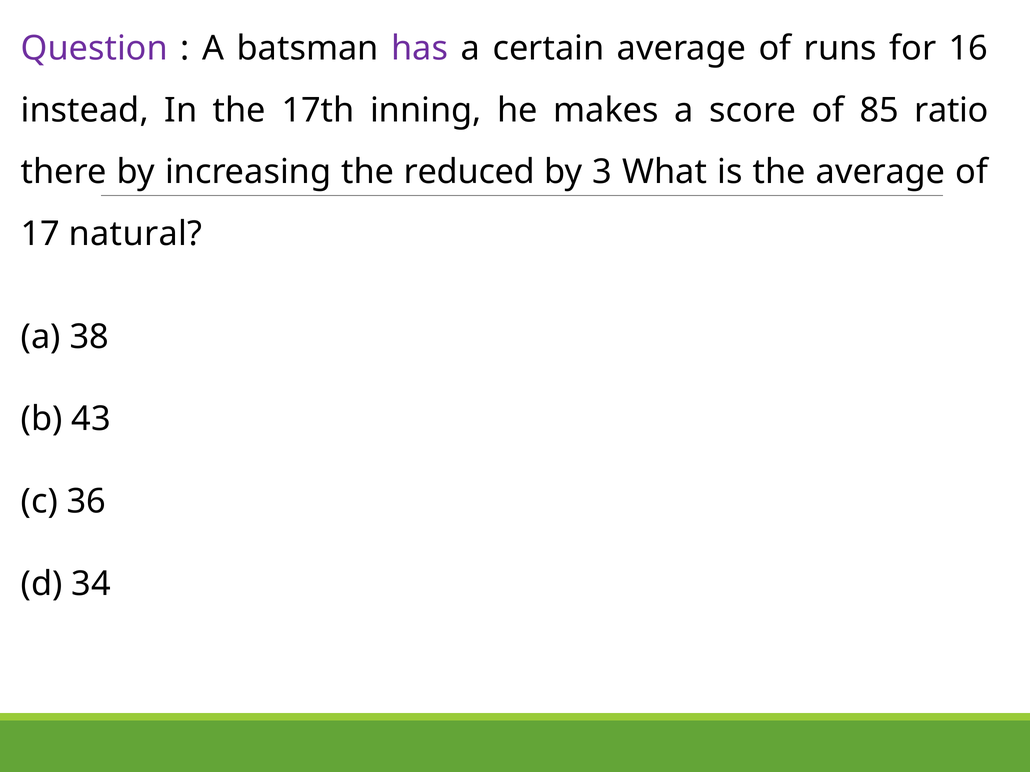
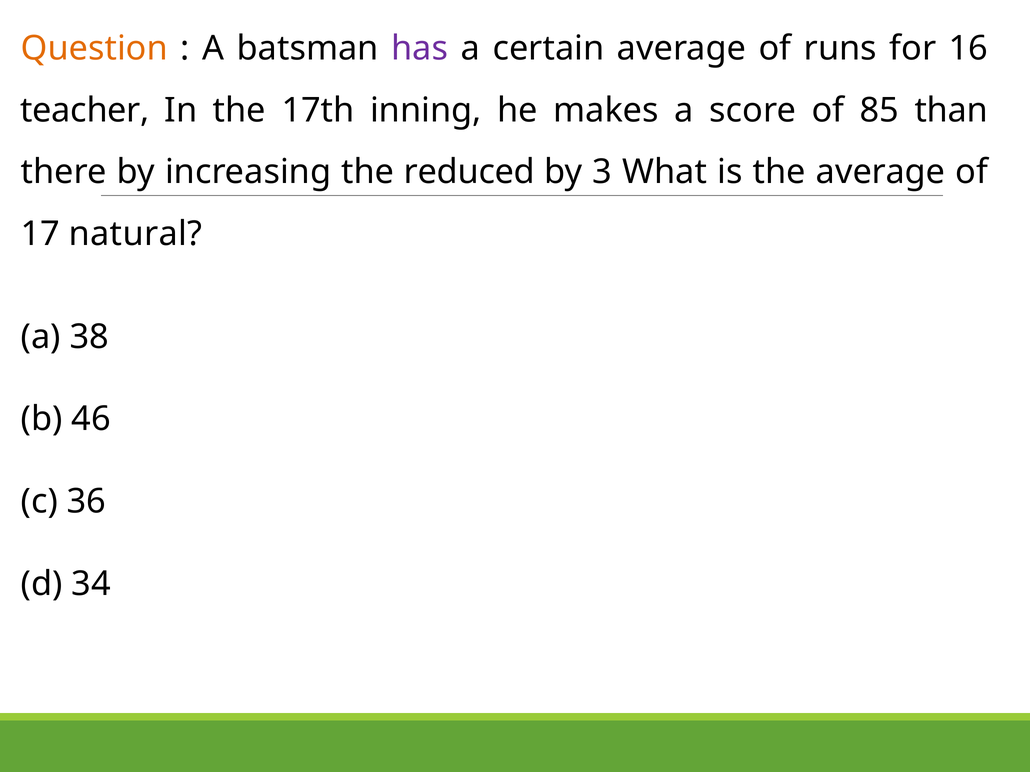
Question colour: purple -> orange (94, 49)
instead: instead -> teacher (85, 110)
ratio: ratio -> than (951, 110)
43: 43 -> 46 (91, 419)
